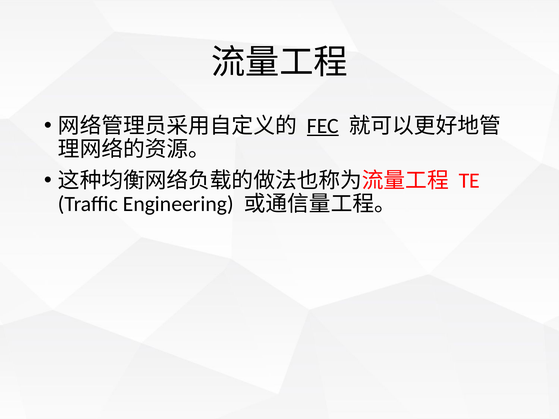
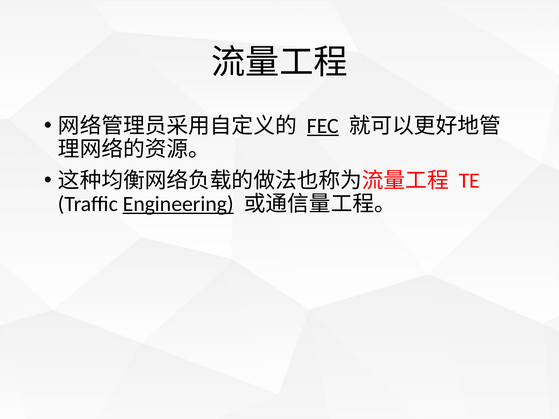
Engineering underline: none -> present (178, 204)
